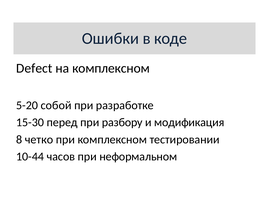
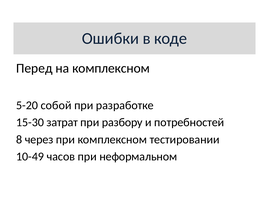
Defect: Defect -> Перед (34, 68)
перед: перед -> затрат (62, 122)
модификация: модификация -> потребностей (189, 122)
четко: четко -> через (39, 139)
10-44: 10-44 -> 10-49 (30, 156)
